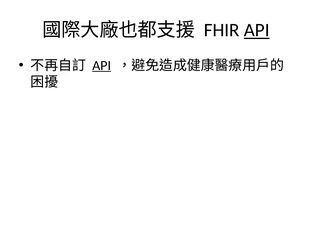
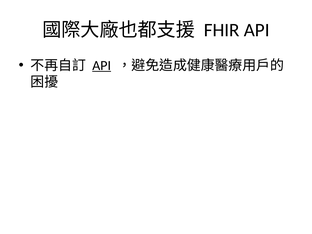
API underline: present -> none (257, 30)
